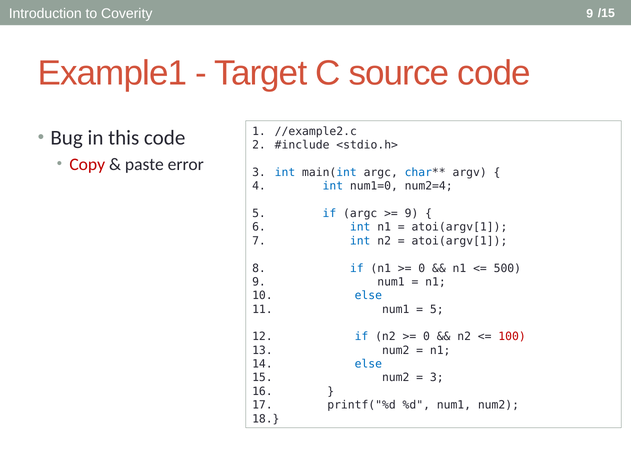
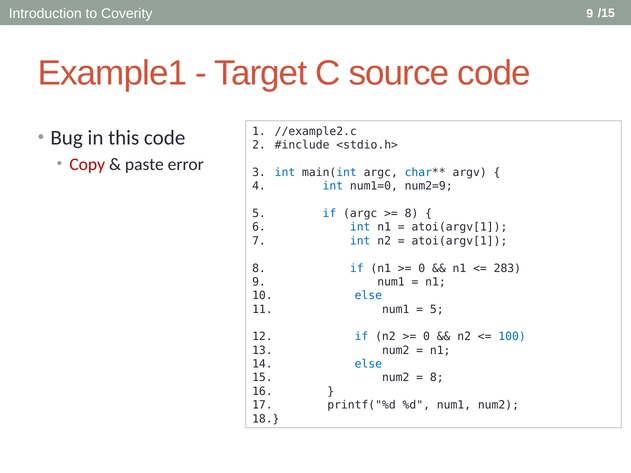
num2=4: num2=4 -> num2=9 (429, 186)
9: 9 -> 8 (412, 214)
500: 500 -> 283 (507, 268)
100 colour: red -> blue (512, 337)
3: 3 -> 8 (437, 378)
